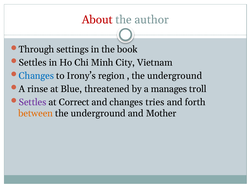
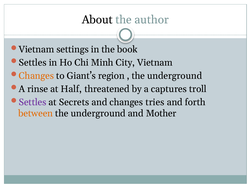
About colour: red -> black (97, 20)
Through: Through -> Vietnam (36, 49)
Changes colour: blue -> orange (36, 76)
Irony’s: Irony’s -> Giant’s (81, 76)
Blue: Blue -> Half (71, 89)
manages: manages -> captures (169, 89)
Correct: Correct -> Secrets (74, 102)
